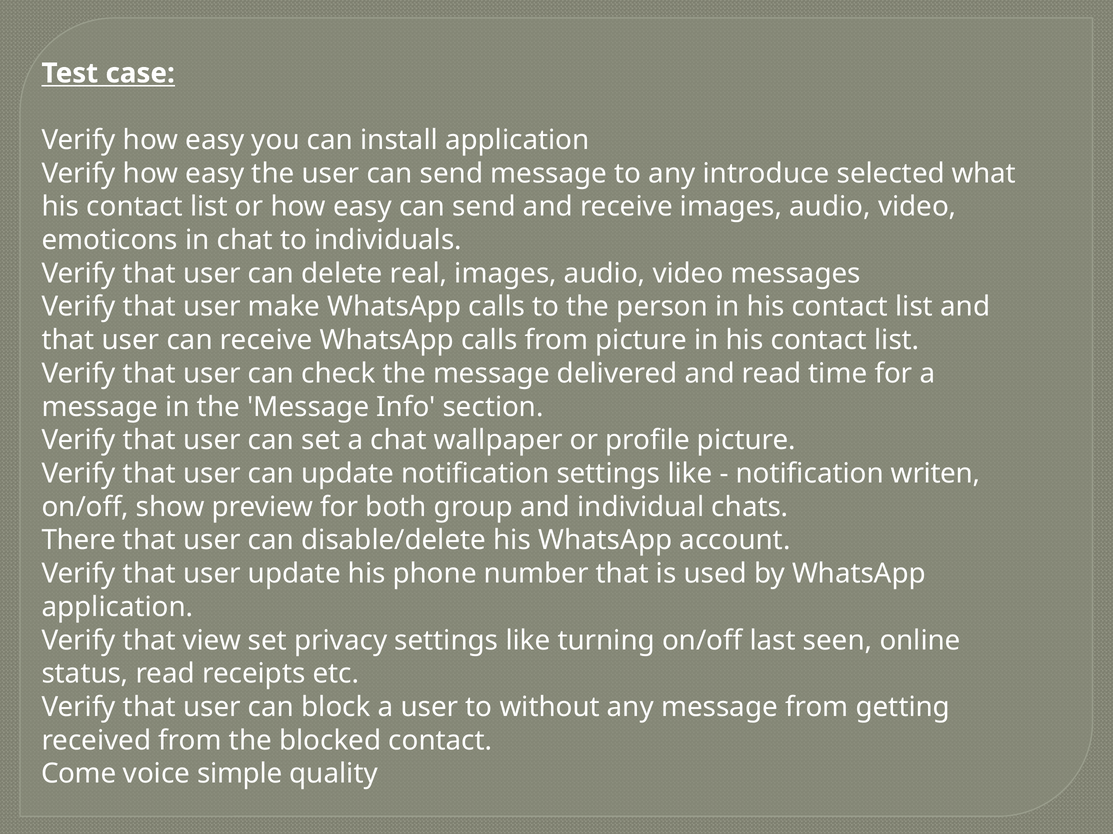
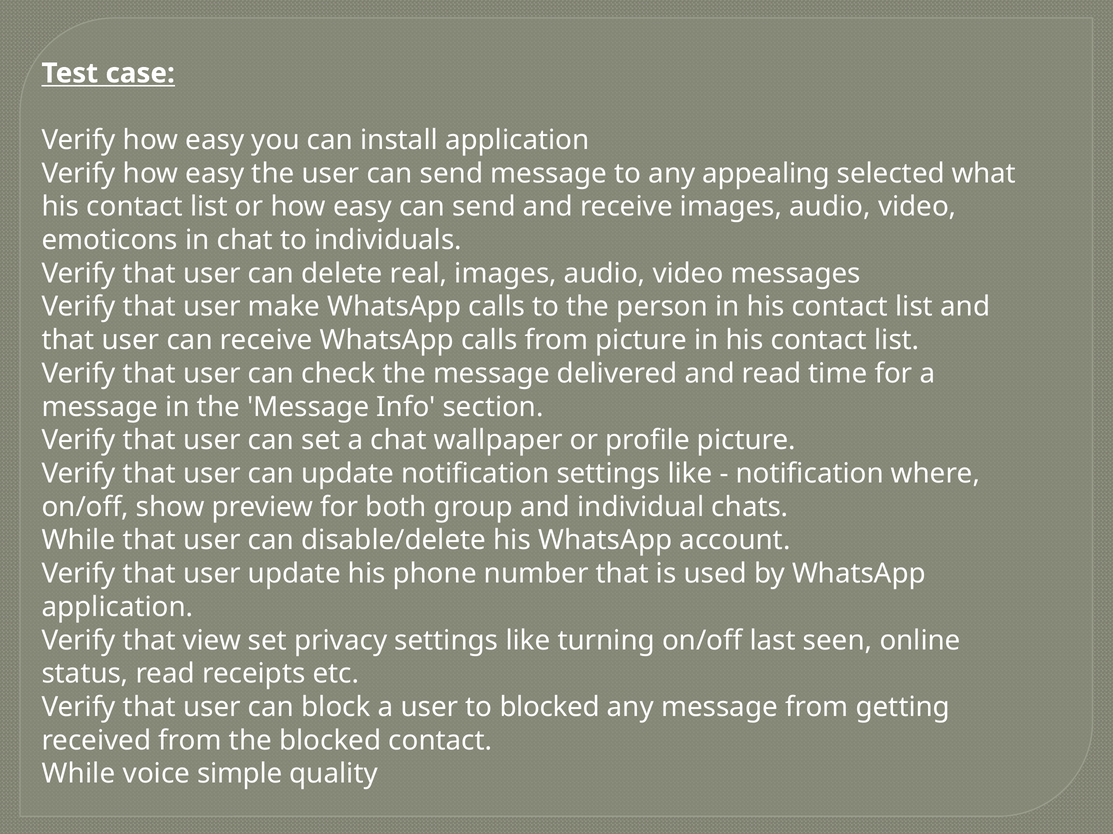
introduce: introduce -> appealing (766, 173)
writen: writen -> where (936, 474)
There: There -> While (79, 541)
to without: without -> blocked (550, 708)
Come: Come -> While (79, 775)
